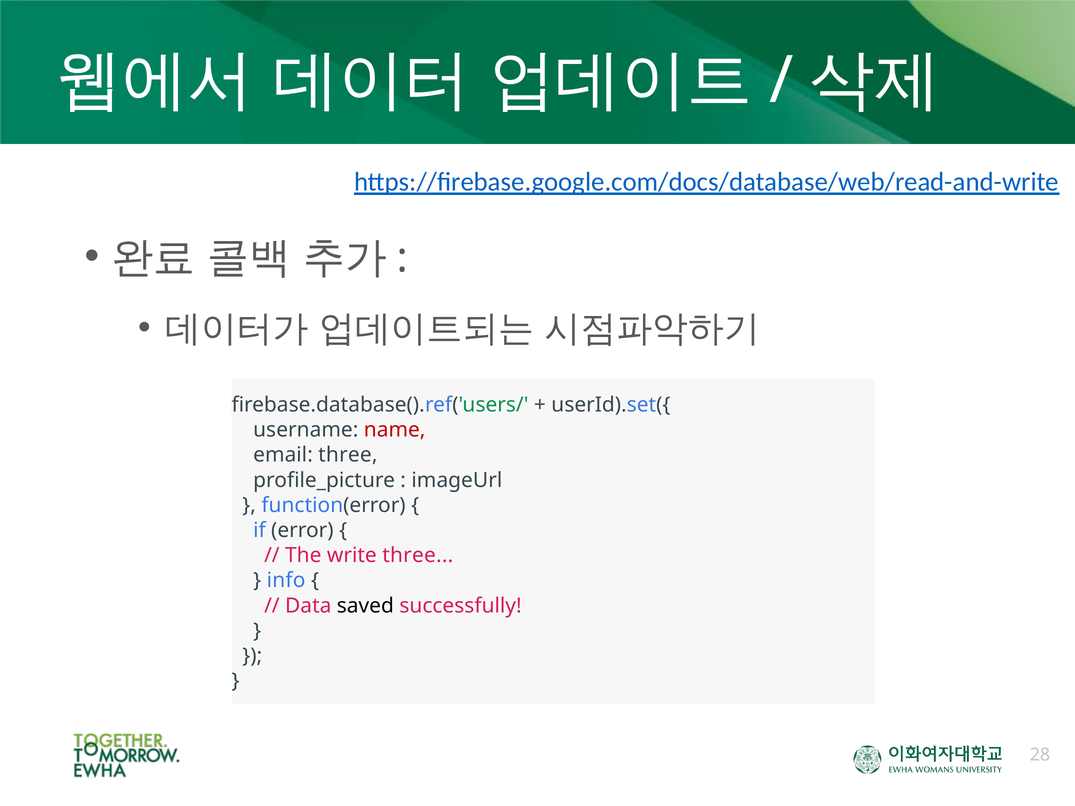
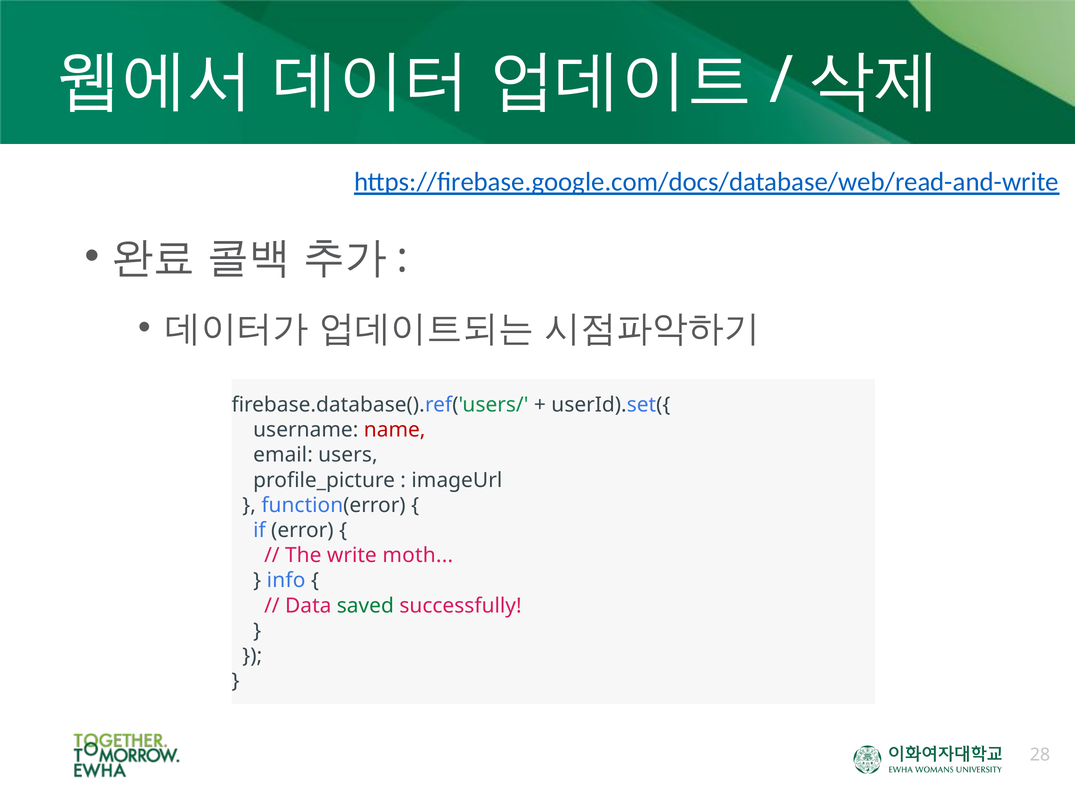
email three: three -> users (348, 455)
write three: three -> moth (418, 556)
saved colour: black -> green (365, 606)
